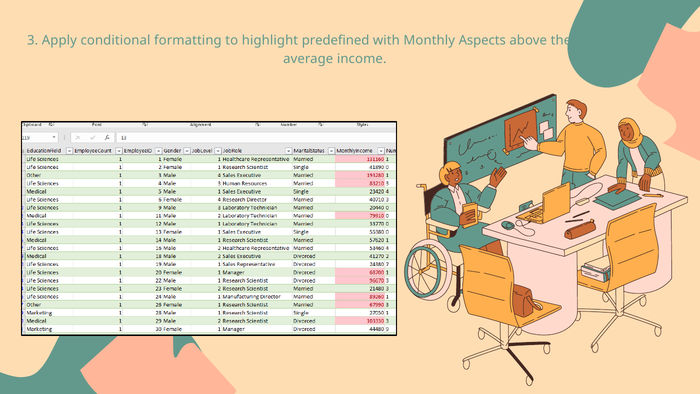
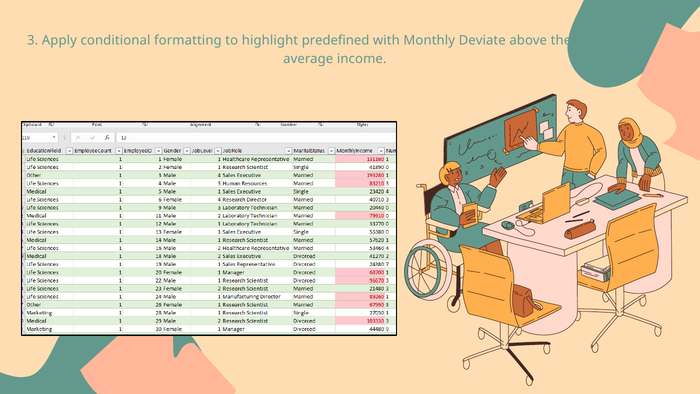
Aspects: Aspects -> Deviate (482, 40)
